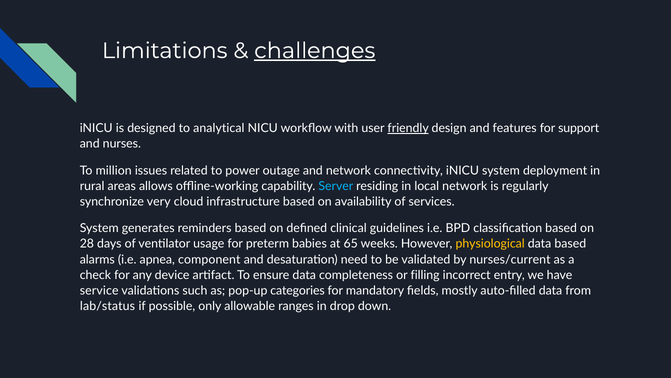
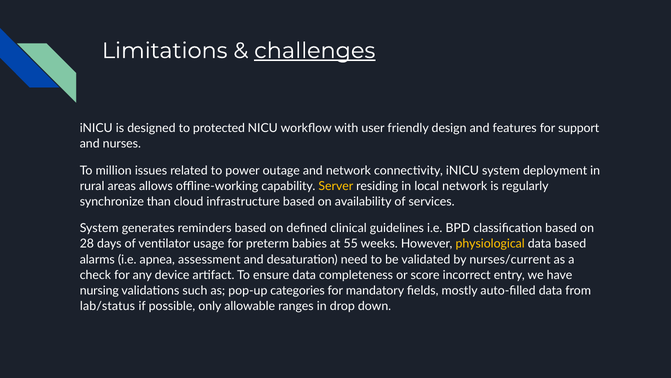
analytical: analytical -> protected (219, 128)
friendly underline: present -> none (408, 128)
Server colour: light blue -> yellow (336, 186)
very: very -> than (159, 201)
65: 65 -> 55 (351, 244)
component: component -> assessment (209, 259)
filling: filling -> score (425, 275)
service: service -> nursing (99, 290)
